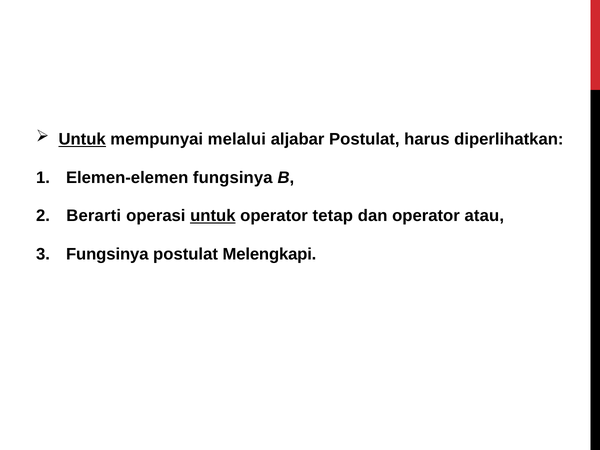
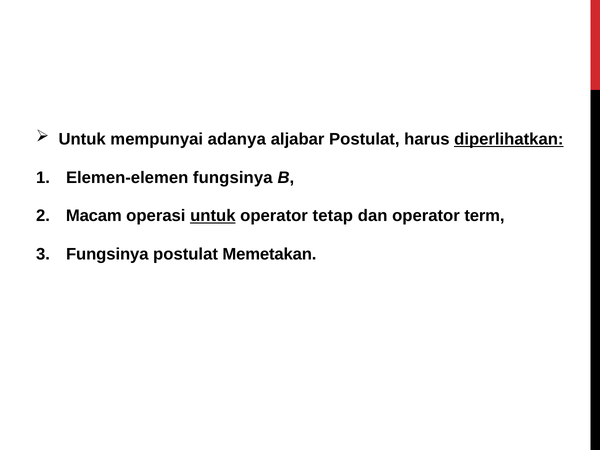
Untuk underline: present -> none (82, 139)
melalui: melalui -> adanya (237, 139)
diperlihatkan underline: none -> present (509, 139)
Berarti: Berarti -> Macam (94, 216)
atau: atau -> term (484, 216)
Melengkapi: Melengkapi -> Memetakan (269, 254)
